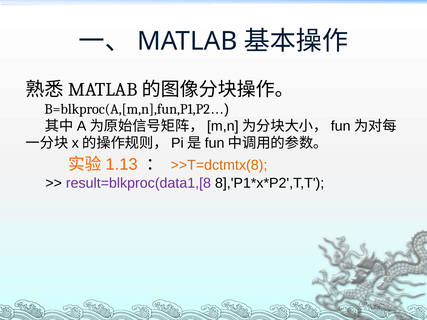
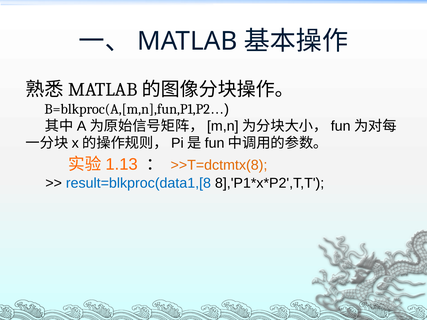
result=blkproc(data1,[8 colour: purple -> blue (138, 183)
